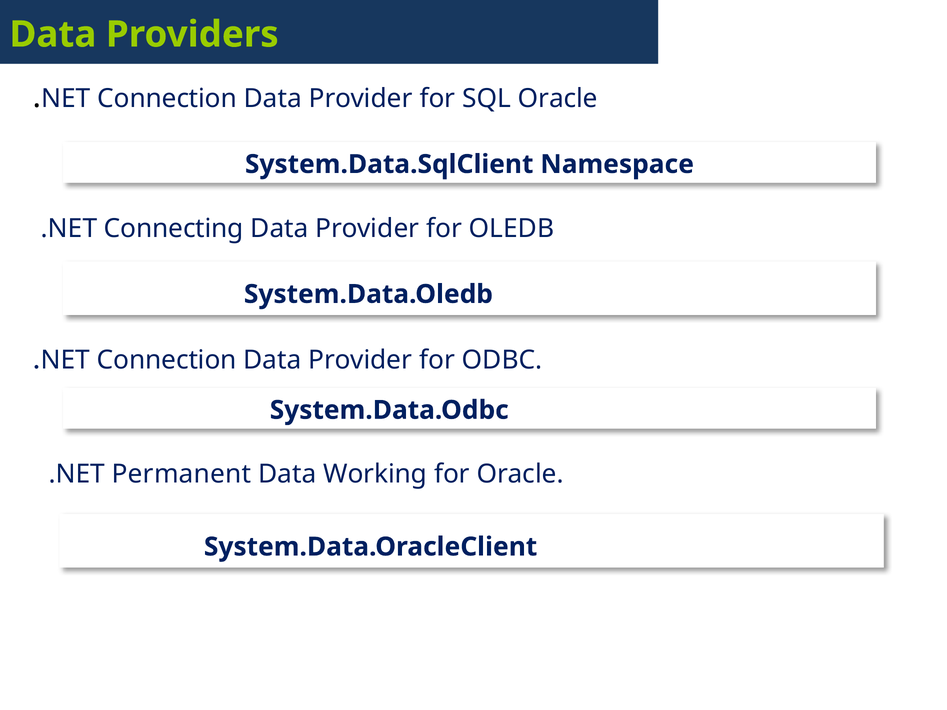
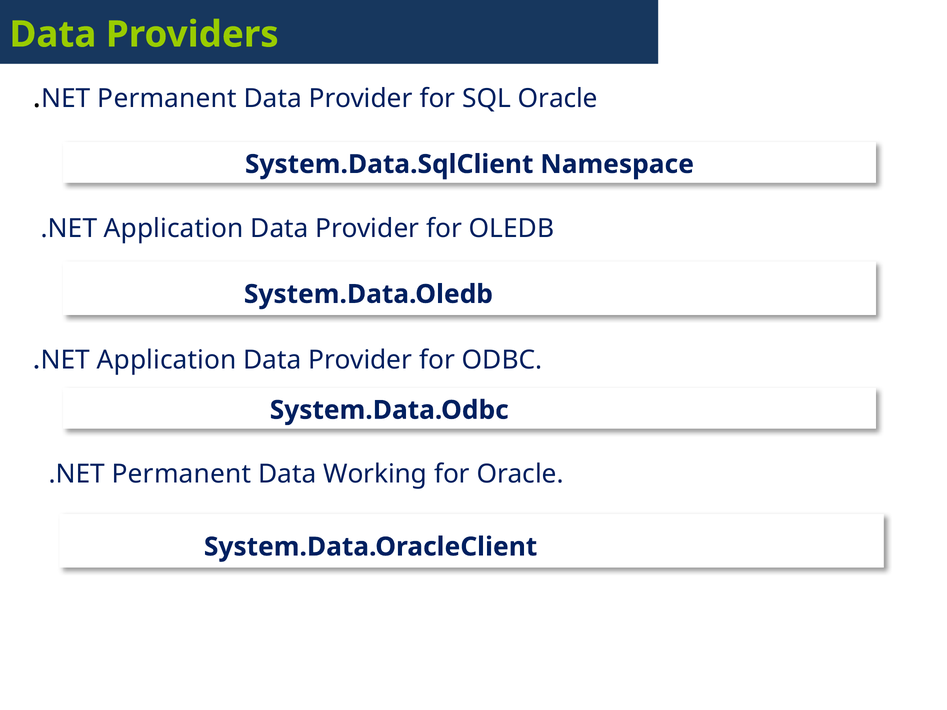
Connection: Connection -> Permanent (167, 99)
.NET Connecting: Connecting -> Application (174, 229)
Connection: Connection -> Application (167, 360)
